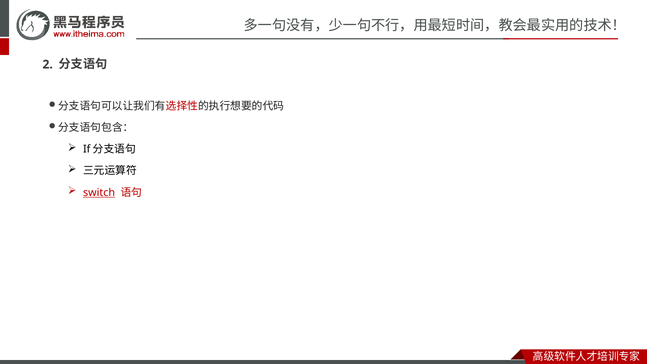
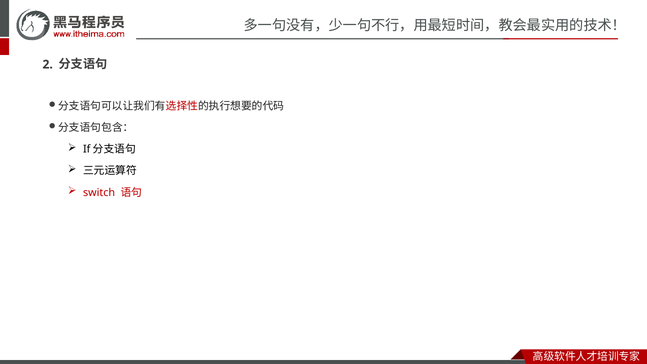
switch underline: present -> none (99, 192)
